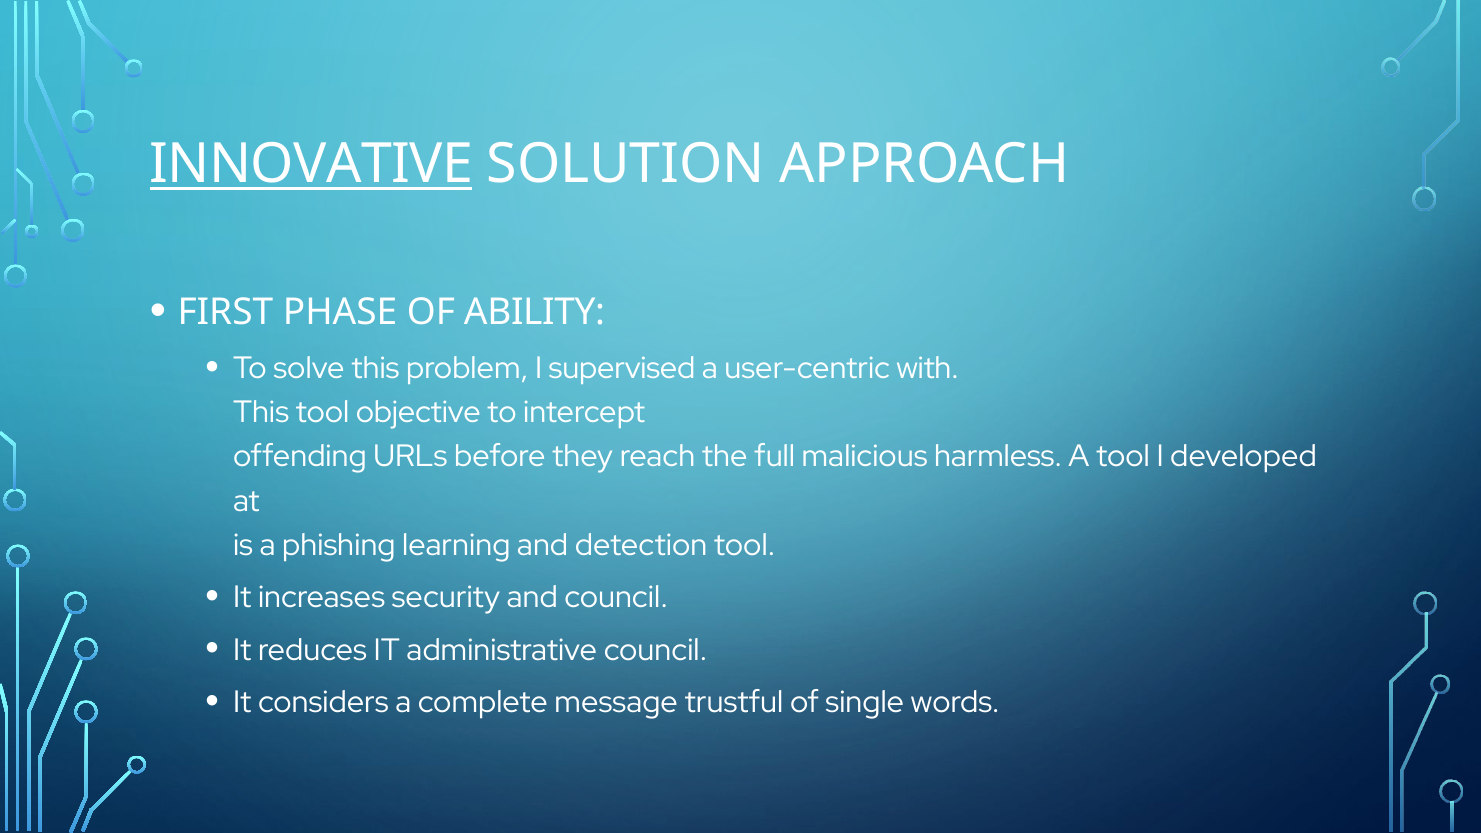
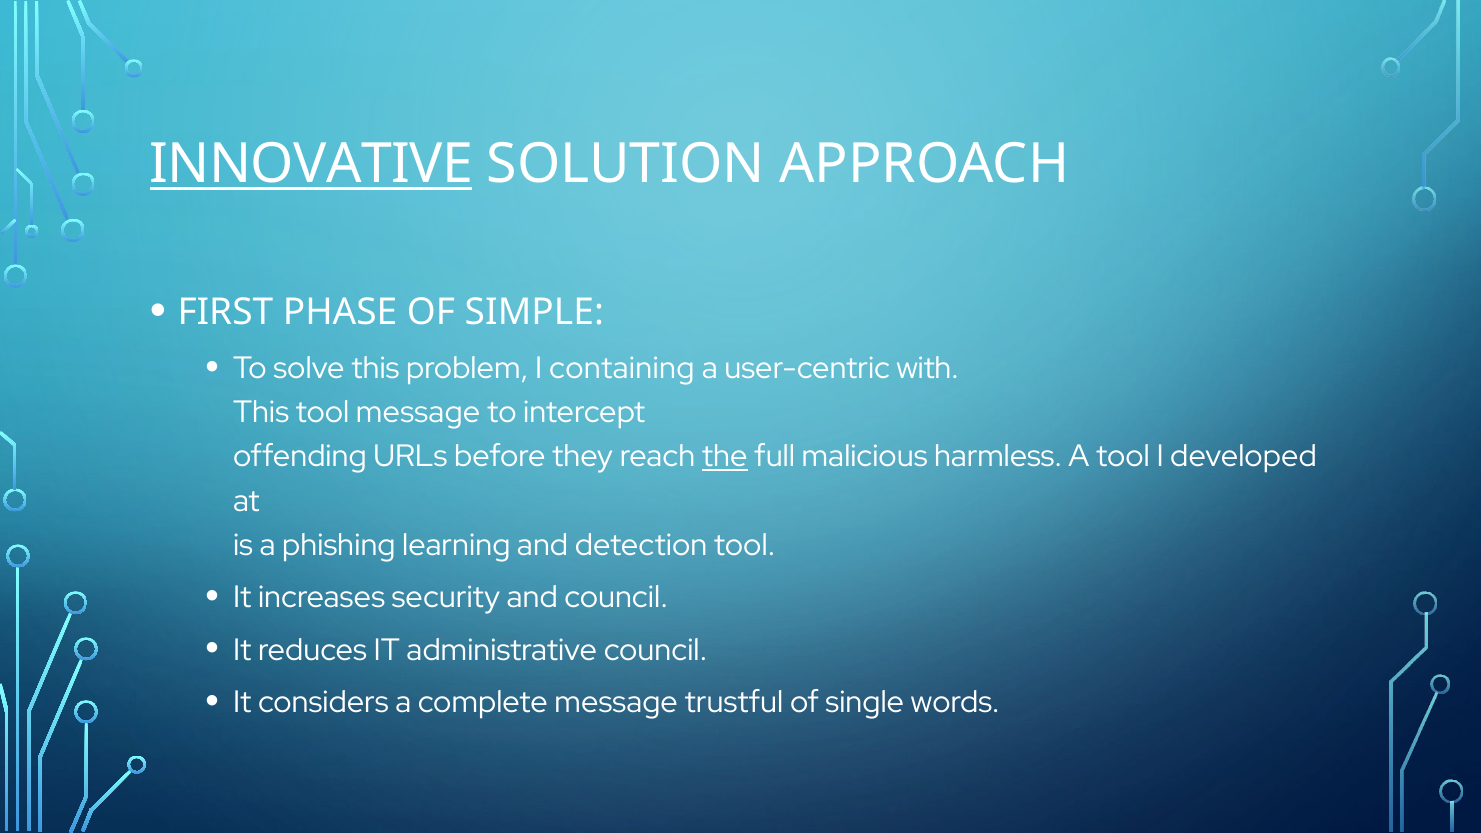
ABILITY: ABILITY -> SIMPLE (534, 313)
supervised: supervised -> containing (622, 368)
tool objective: objective -> message (418, 412)
the underline: none -> present (725, 457)
